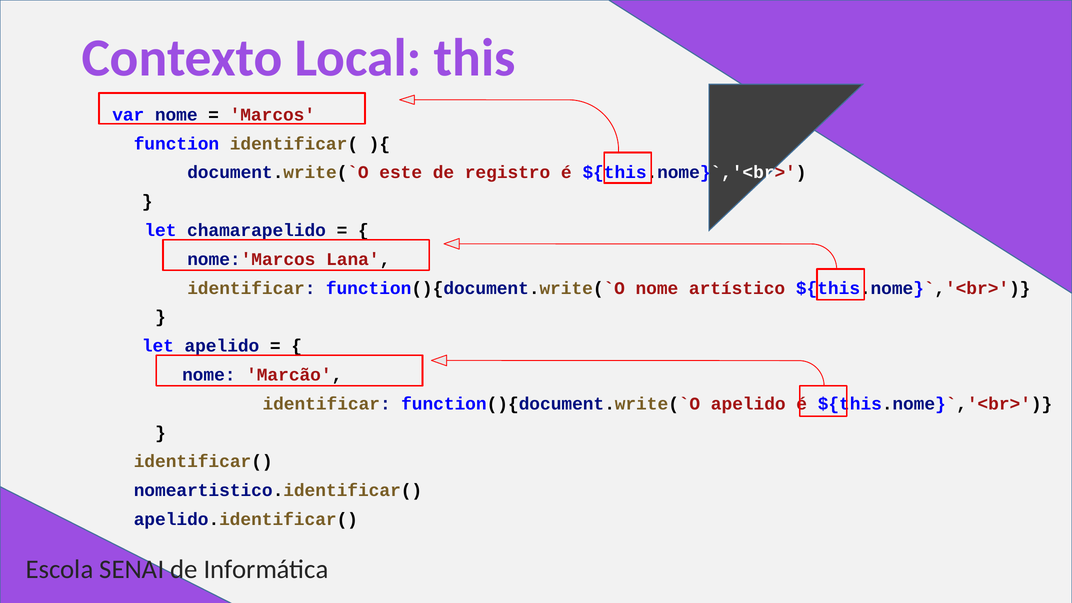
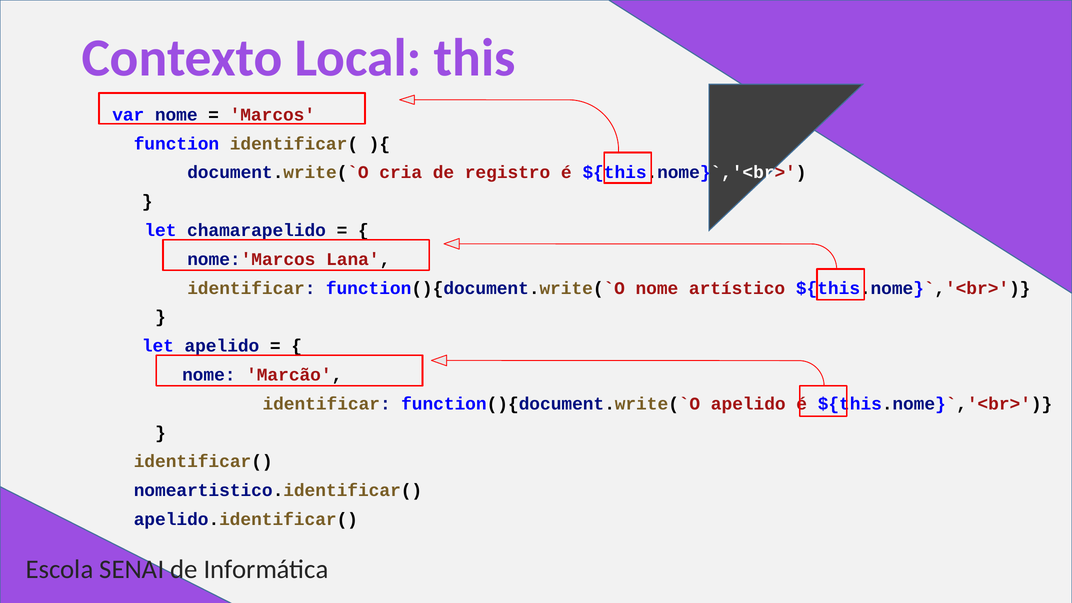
este: este -> cria (401, 173)
